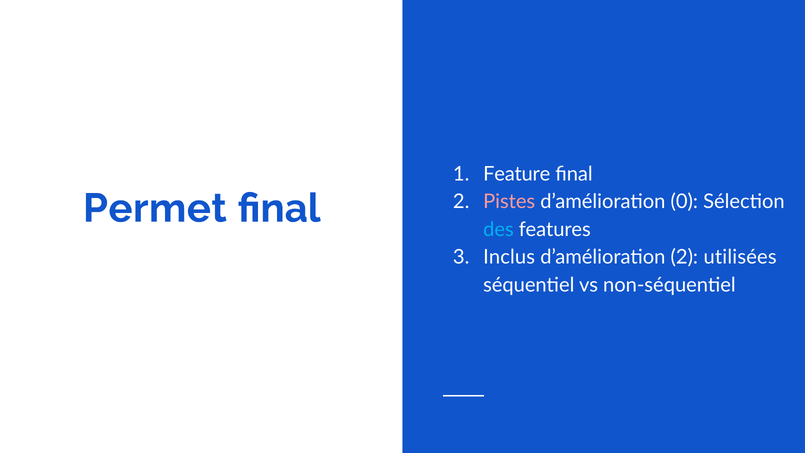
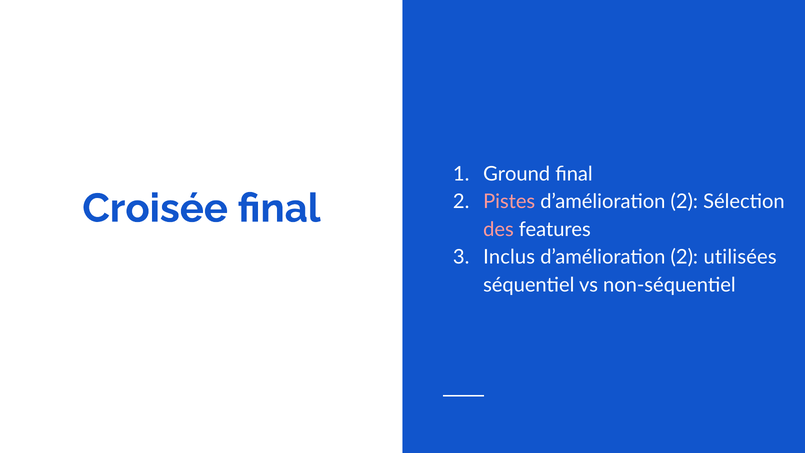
Feature: Feature -> Ground (517, 174)
Permet: Permet -> Croisée (155, 208)
0: 0 -> 2 (684, 202)
des colour: light blue -> pink (498, 229)
